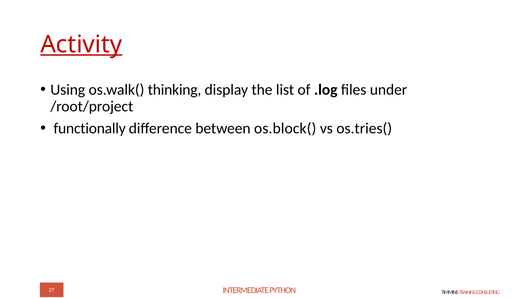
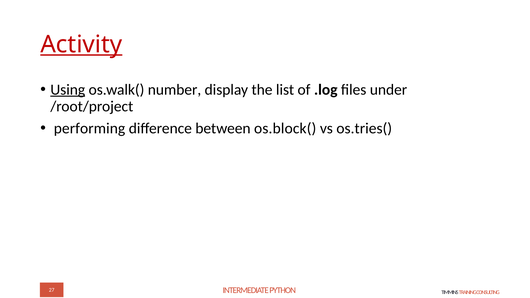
Using underline: none -> present (68, 90)
thinking: thinking -> number (175, 90)
functionally: functionally -> performing (90, 129)
